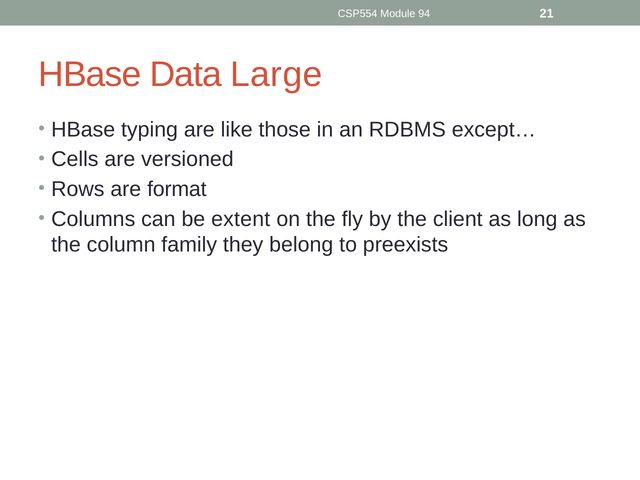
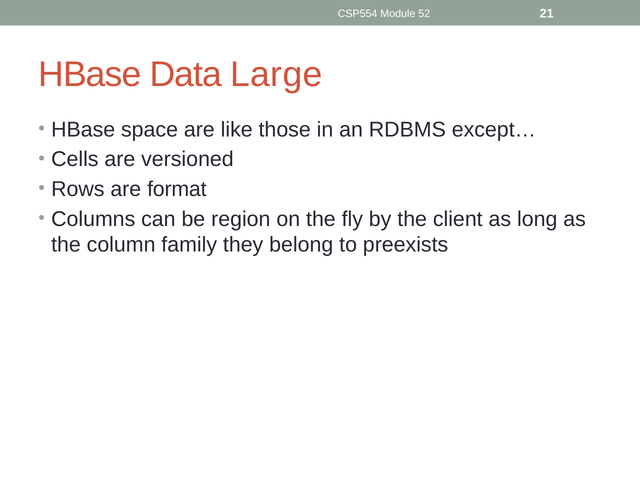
94: 94 -> 52 (424, 14)
typing: typing -> space (150, 129)
extent: extent -> region (241, 219)
